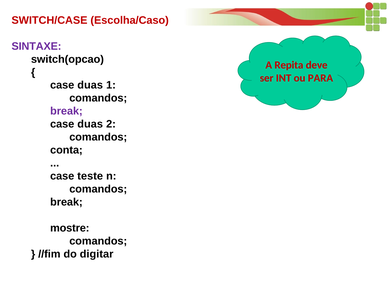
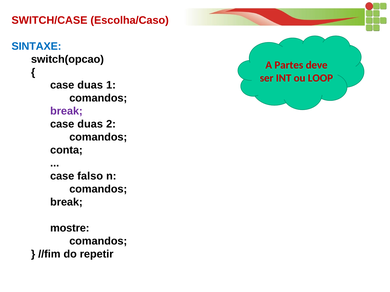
SINTAXE colour: purple -> blue (36, 46)
Repita: Repita -> Partes (289, 65)
PARA: PARA -> LOOP (320, 78)
teste: teste -> falso (90, 176)
digitar: digitar -> repetir (97, 254)
